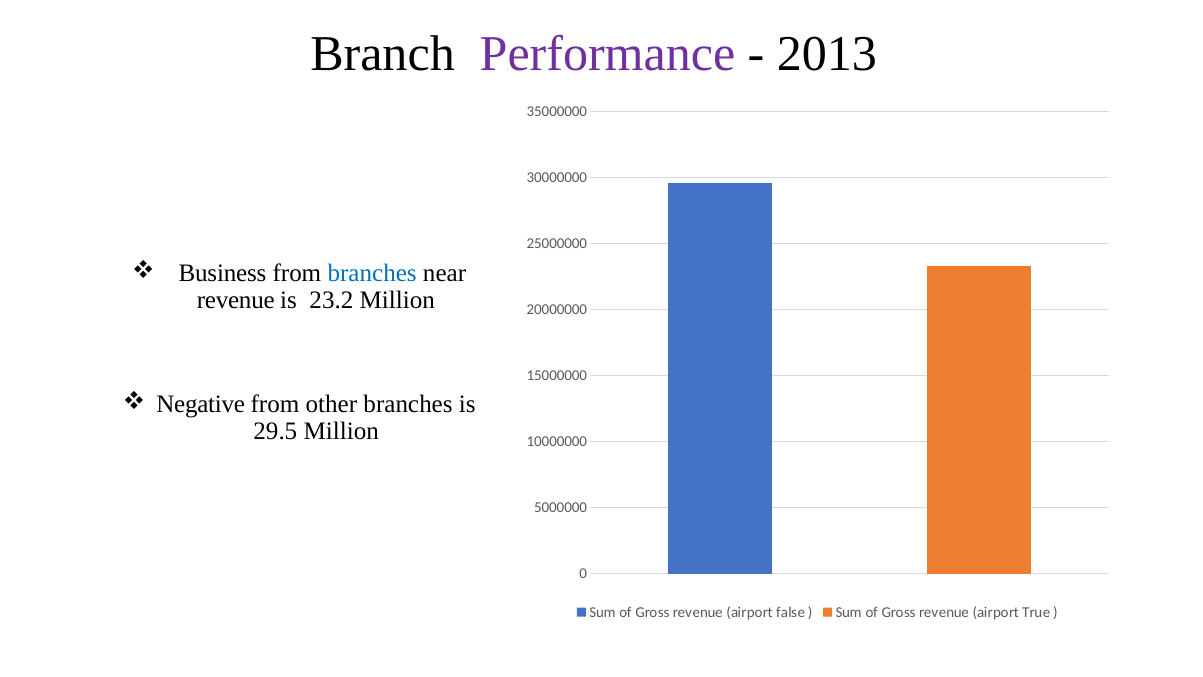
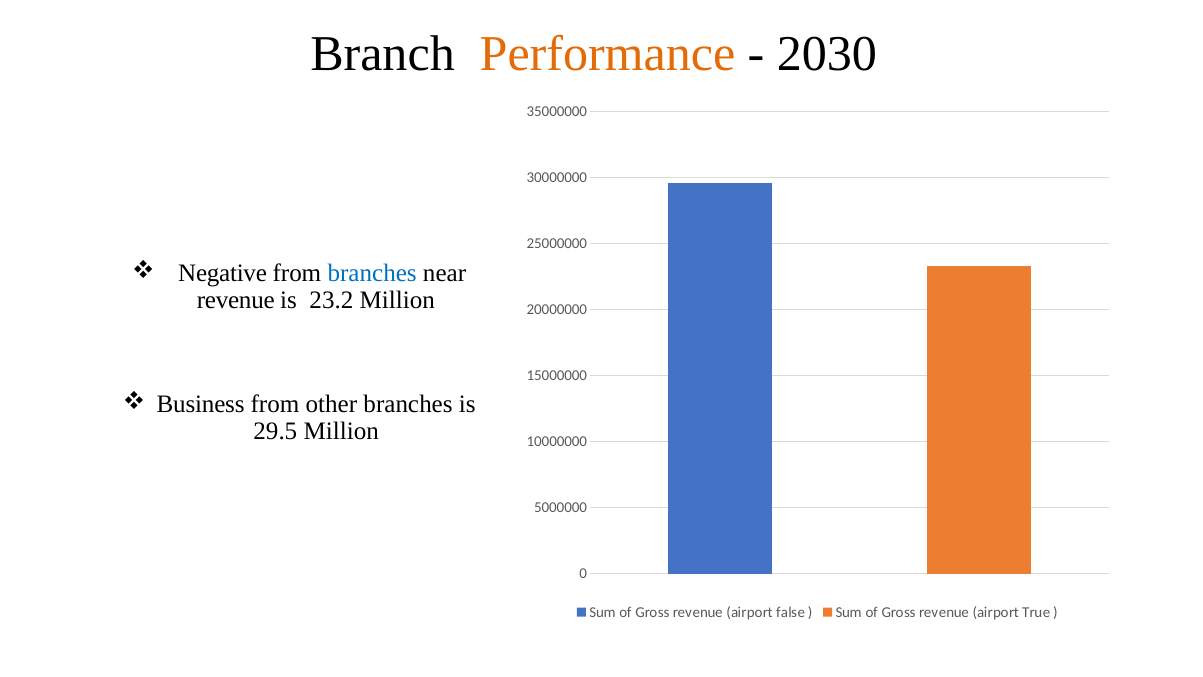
Performance colour: purple -> orange (607, 54)
2013: 2013 -> 2030 (827, 54)
Business: Business -> Negative (223, 273)
Negative: Negative -> Business (201, 404)
